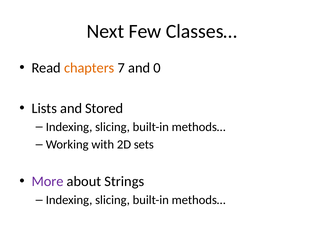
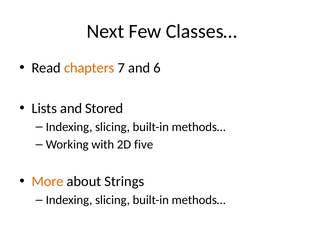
0: 0 -> 6 (157, 68)
sets: sets -> five (144, 145)
More colour: purple -> orange (48, 181)
